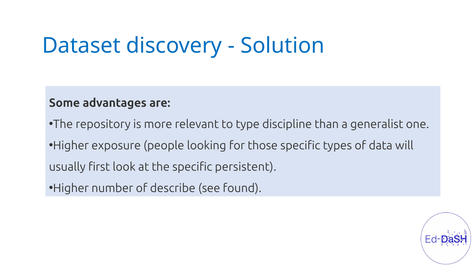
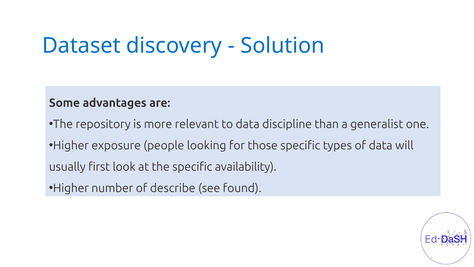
to type: type -> data (248, 124)
persistent: persistent -> availability (246, 167)
